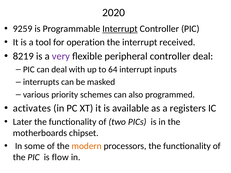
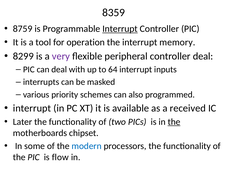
2020: 2020 -> 8359 (114, 13)
9259: 9259 -> 8759 (23, 29)
received: received -> memory (177, 42)
8219: 8219 -> 8299 (23, 56)
activates: activates -> interrupt (32, 108)
registers: registers -> received (188, 108)
the underline: none -> present (174, 122)
modern colour: orange -> blue (87, 146)
